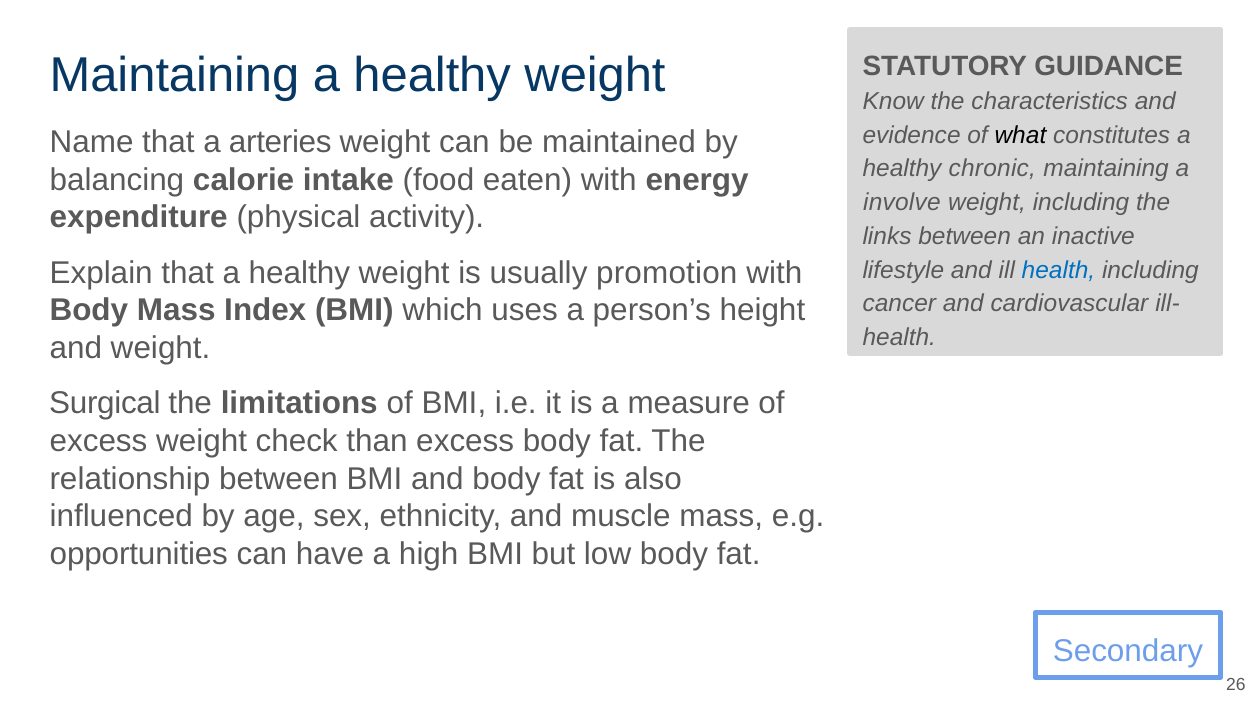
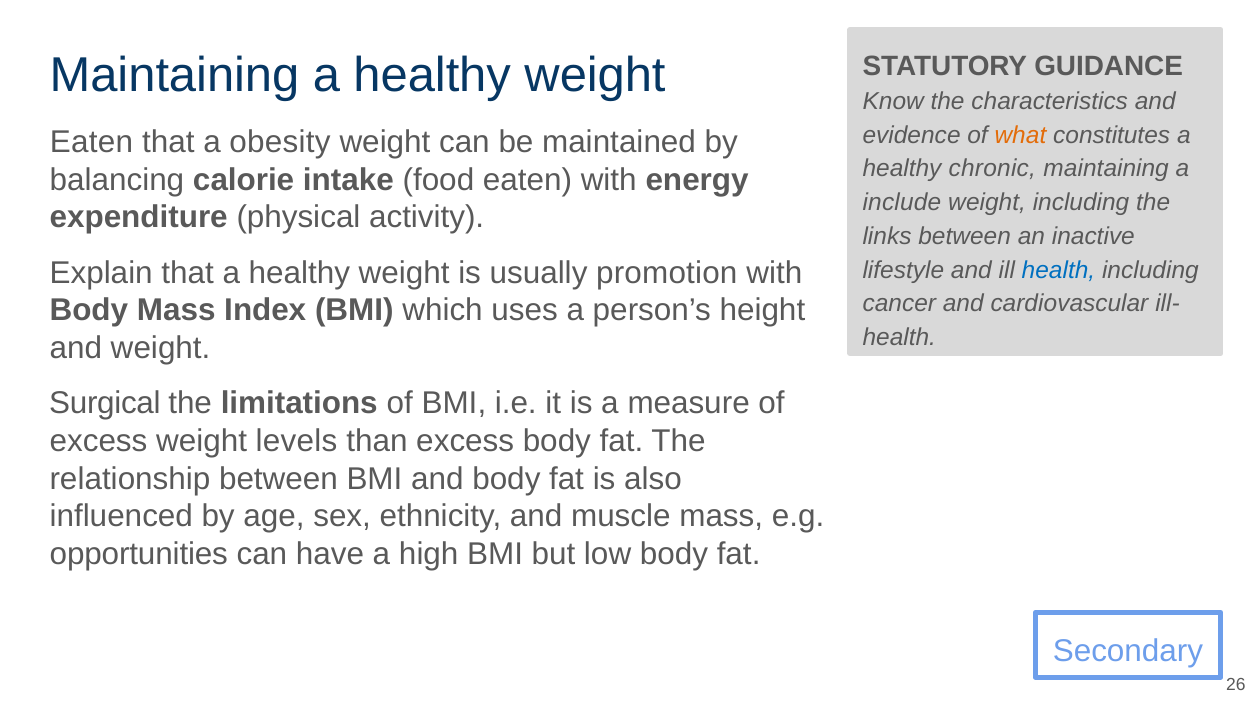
what colour: black -> orange (1020, 135)
Name: Name -> Eaten (91, 142)
arteries: arteries -> obesity (280, 142)
involve: involve -> include (902, 203)
check: check -> levels (297, 441)
